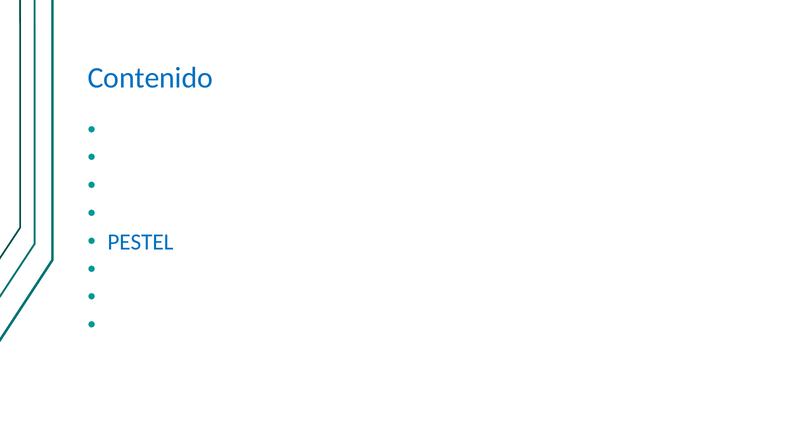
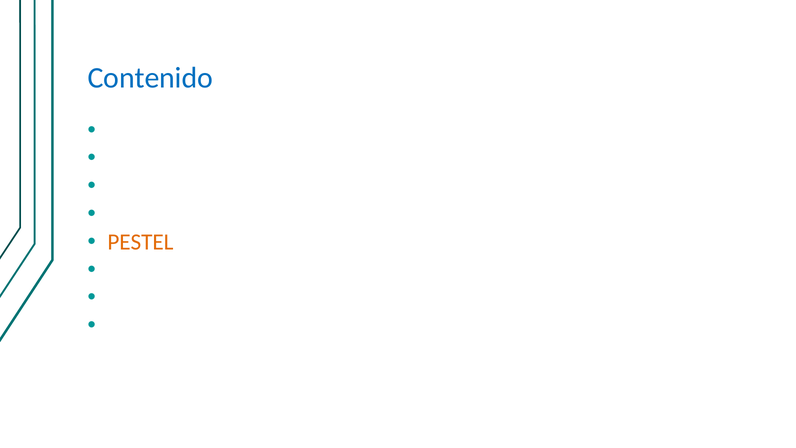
PESTEL colour: blue -> orange (140, 242)
